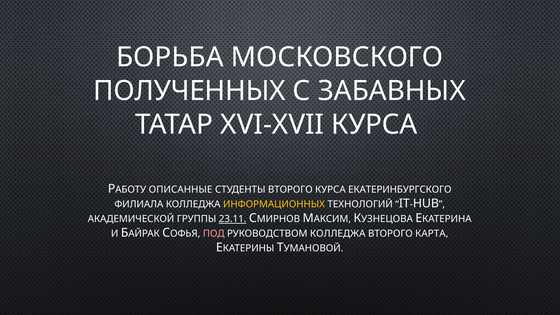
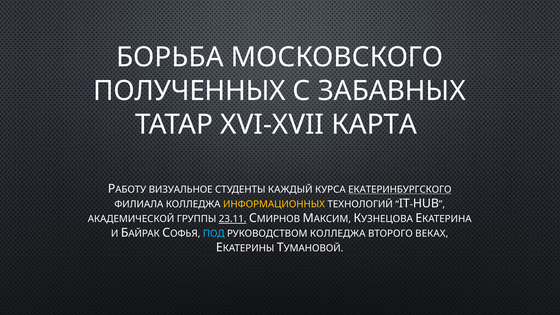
XVI-XVII КУРСА: КУРСА -> КАРТА (374, 124)
ОПИСАННЫЕ: ОПИСАННЫЕ -> ВИЗУАЛЬНОЕ (181, 190)
СТУДЕНТЫ ВТОРОГО: ВТОРОГО -> КАЖДЫЙ (290, 190)
ЕКАТЕРИНБУРГСКОГО underline: none -> present (400, 190)
ПОД colour: pink -> light blue (214, 234)
КАРТА: КАРТА -> ВЕКАХ (432, 234)
